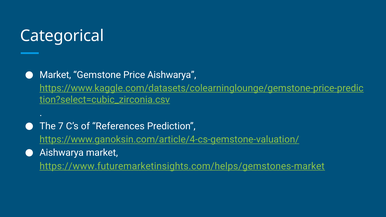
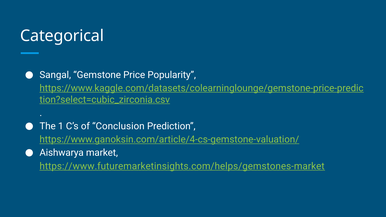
Market: Market -> Sangal (55, 75)
Price Aishwarya: Aishwarya -> Popularity (172, 75)
7: 7 -> 1 (61, 126)
References: References -> Conclusion (118, 126)
